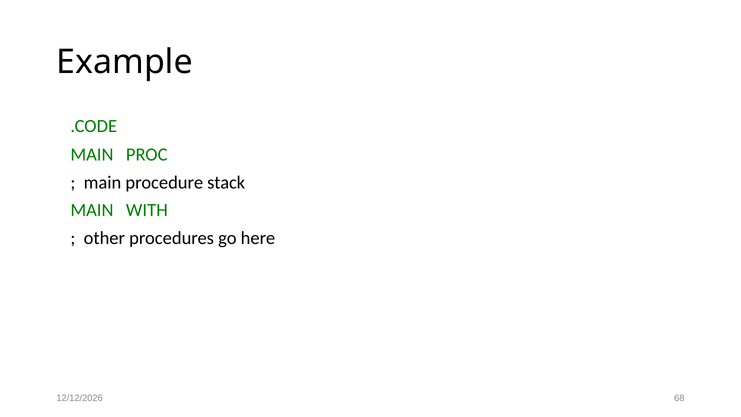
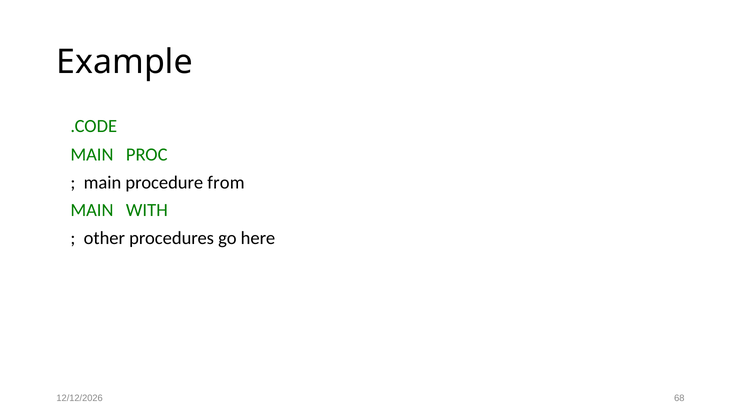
stack: stack -> from (226, 182)
